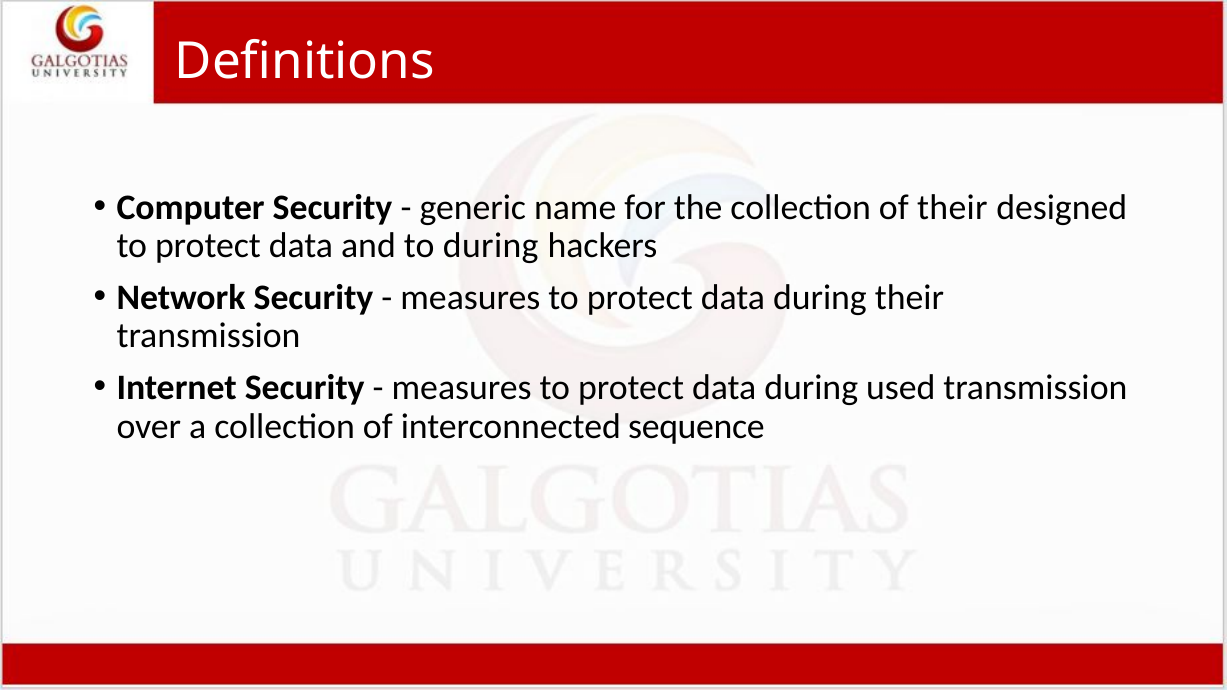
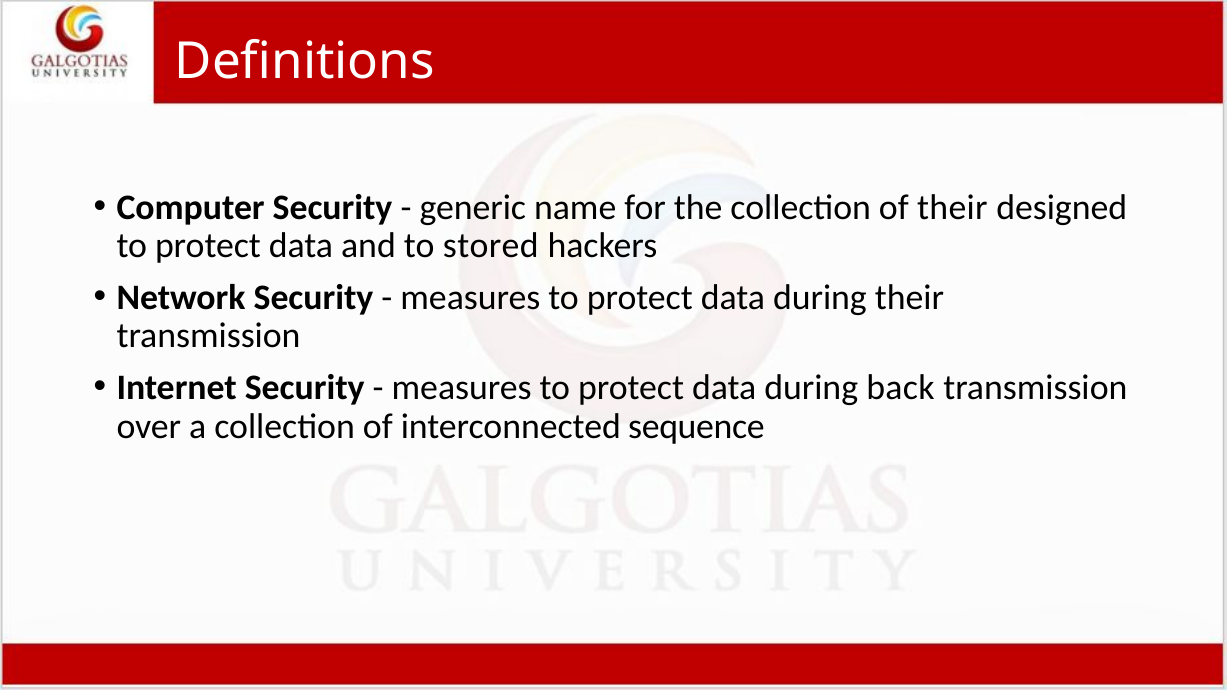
to during: during -> stored (491, 246)
used: used -> back (901, 388)
